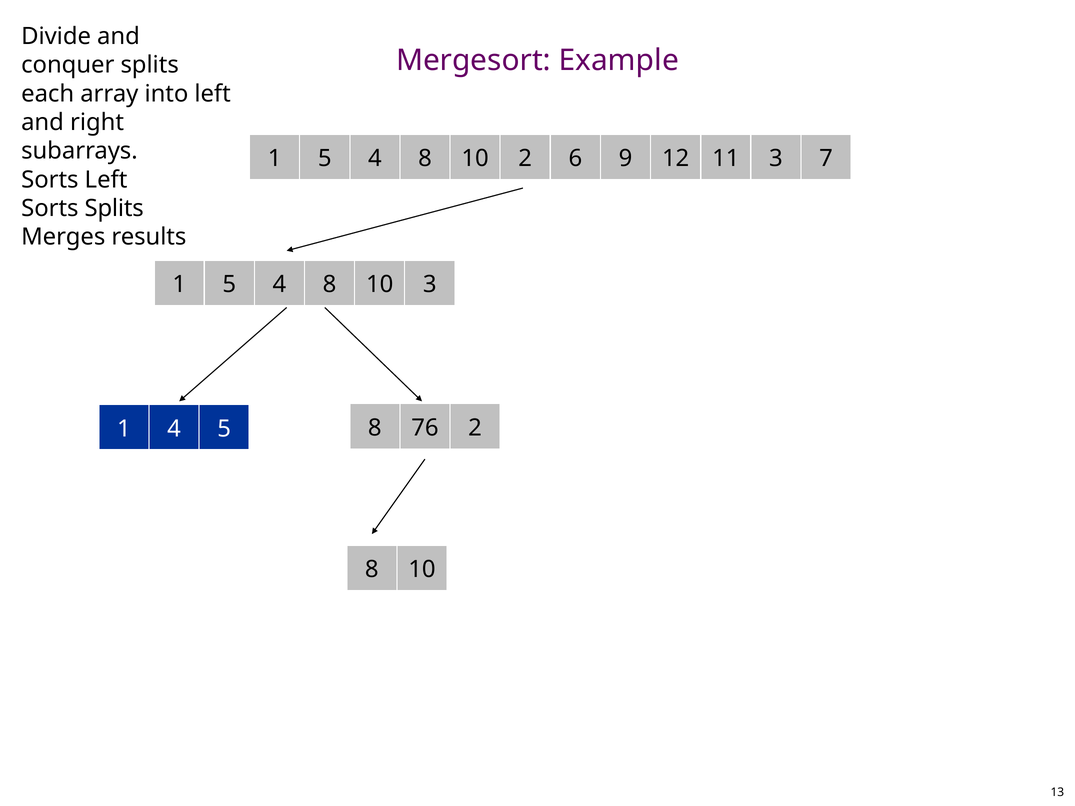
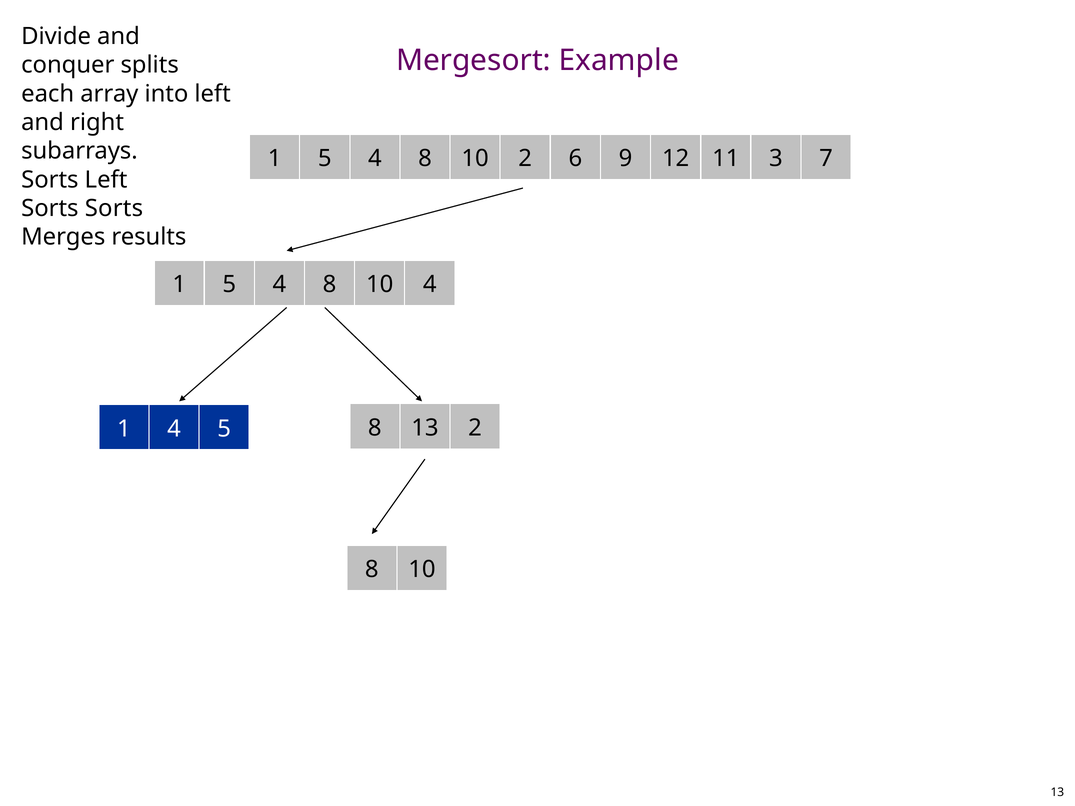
Sorts Splits: Splits -> Sorts (114, 208)
10 3: 3 -> 4 (430, 285)
8 76: 76 -> 13 (425, 428)
